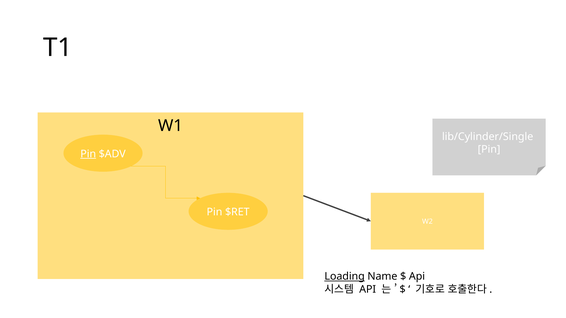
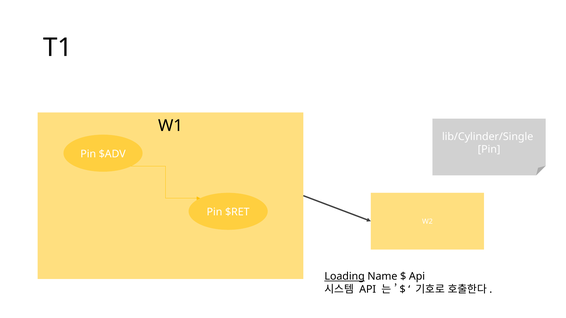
Pin underline: present -> none (88, 154)
